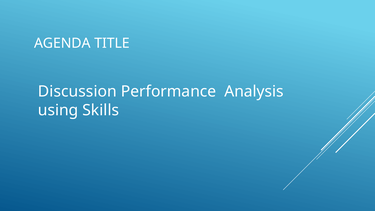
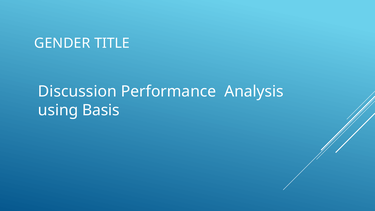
AGENDA: AGENDA -> GENDER (62, 43)
Skills: Skills -> Basis (101, 110)
